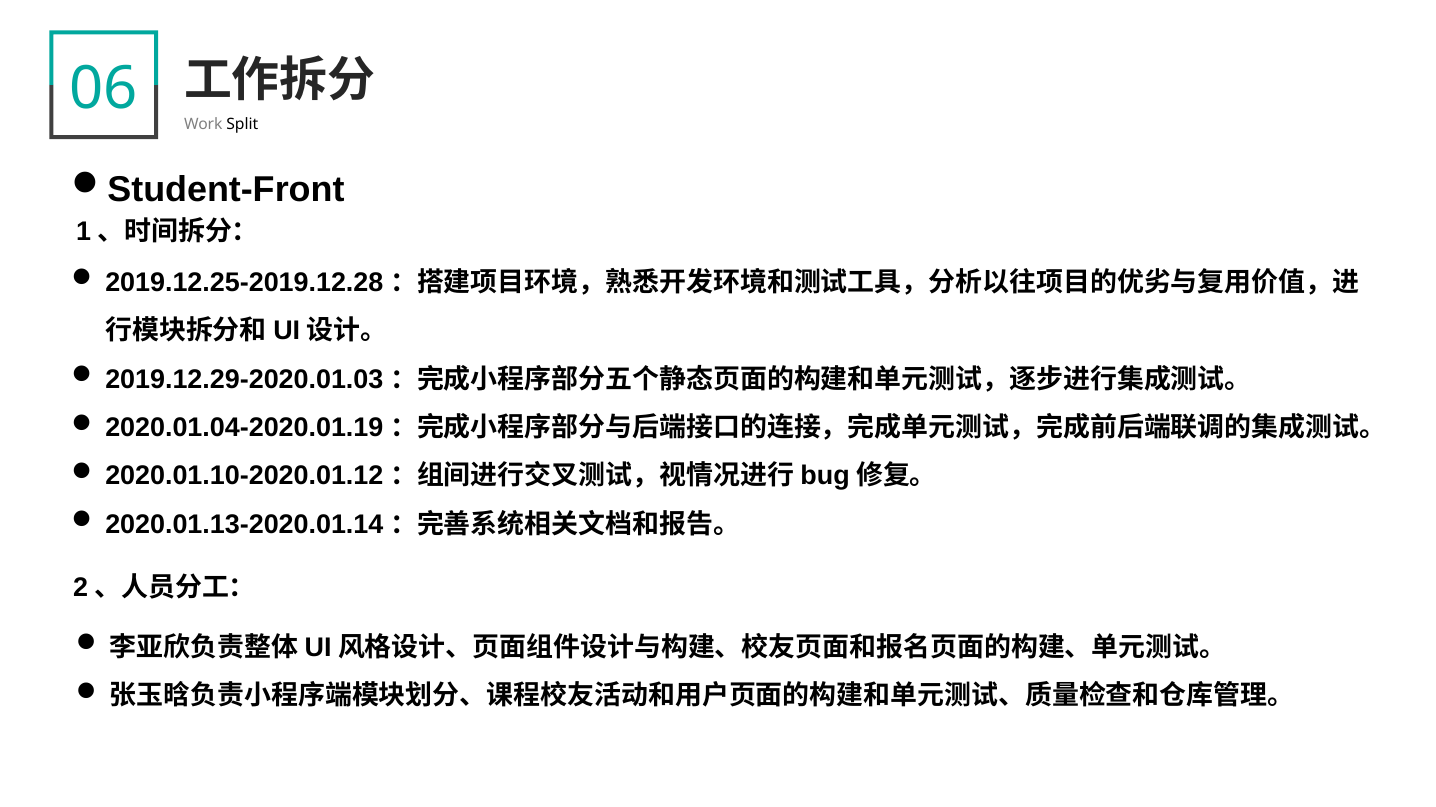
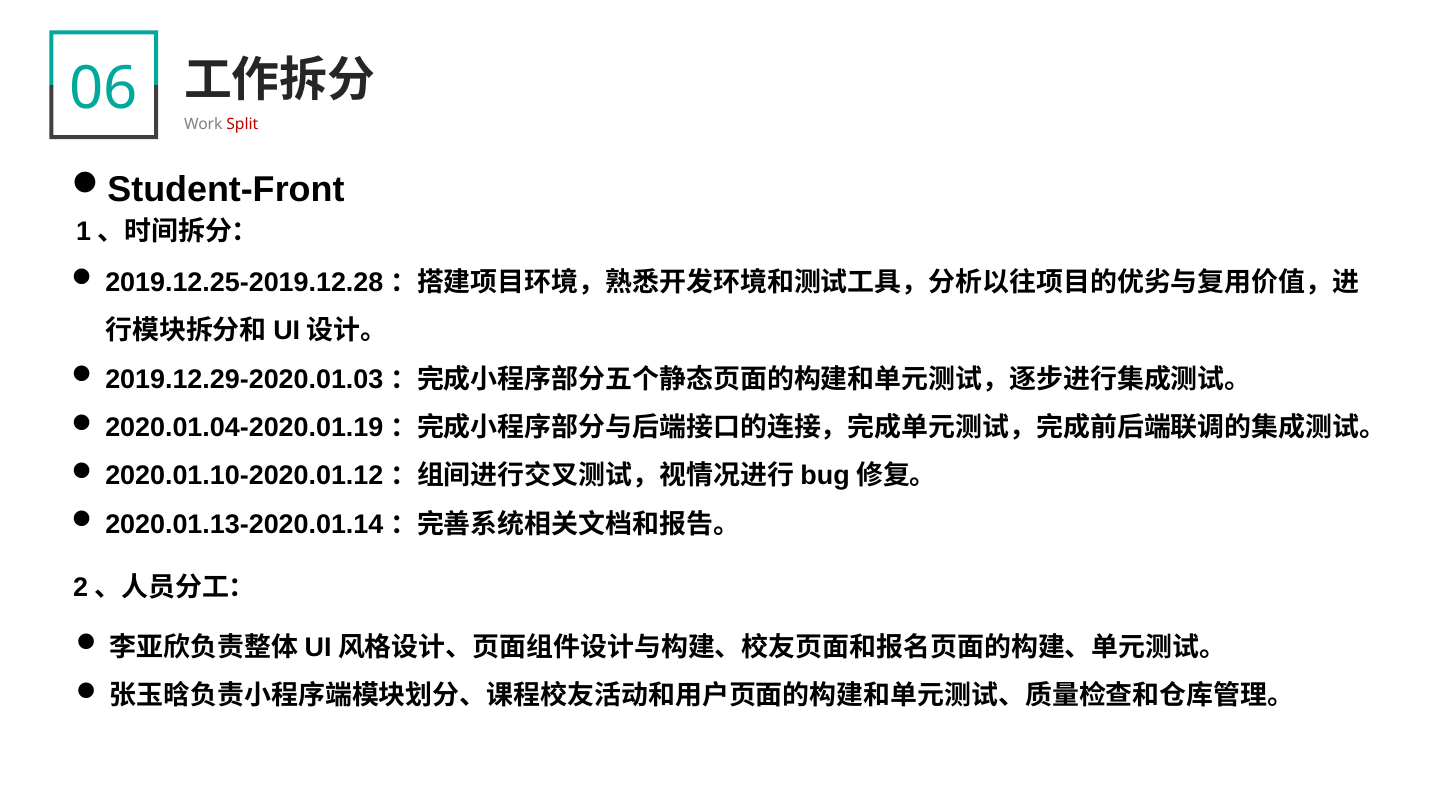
Split colour: black -> red (242, 124)
